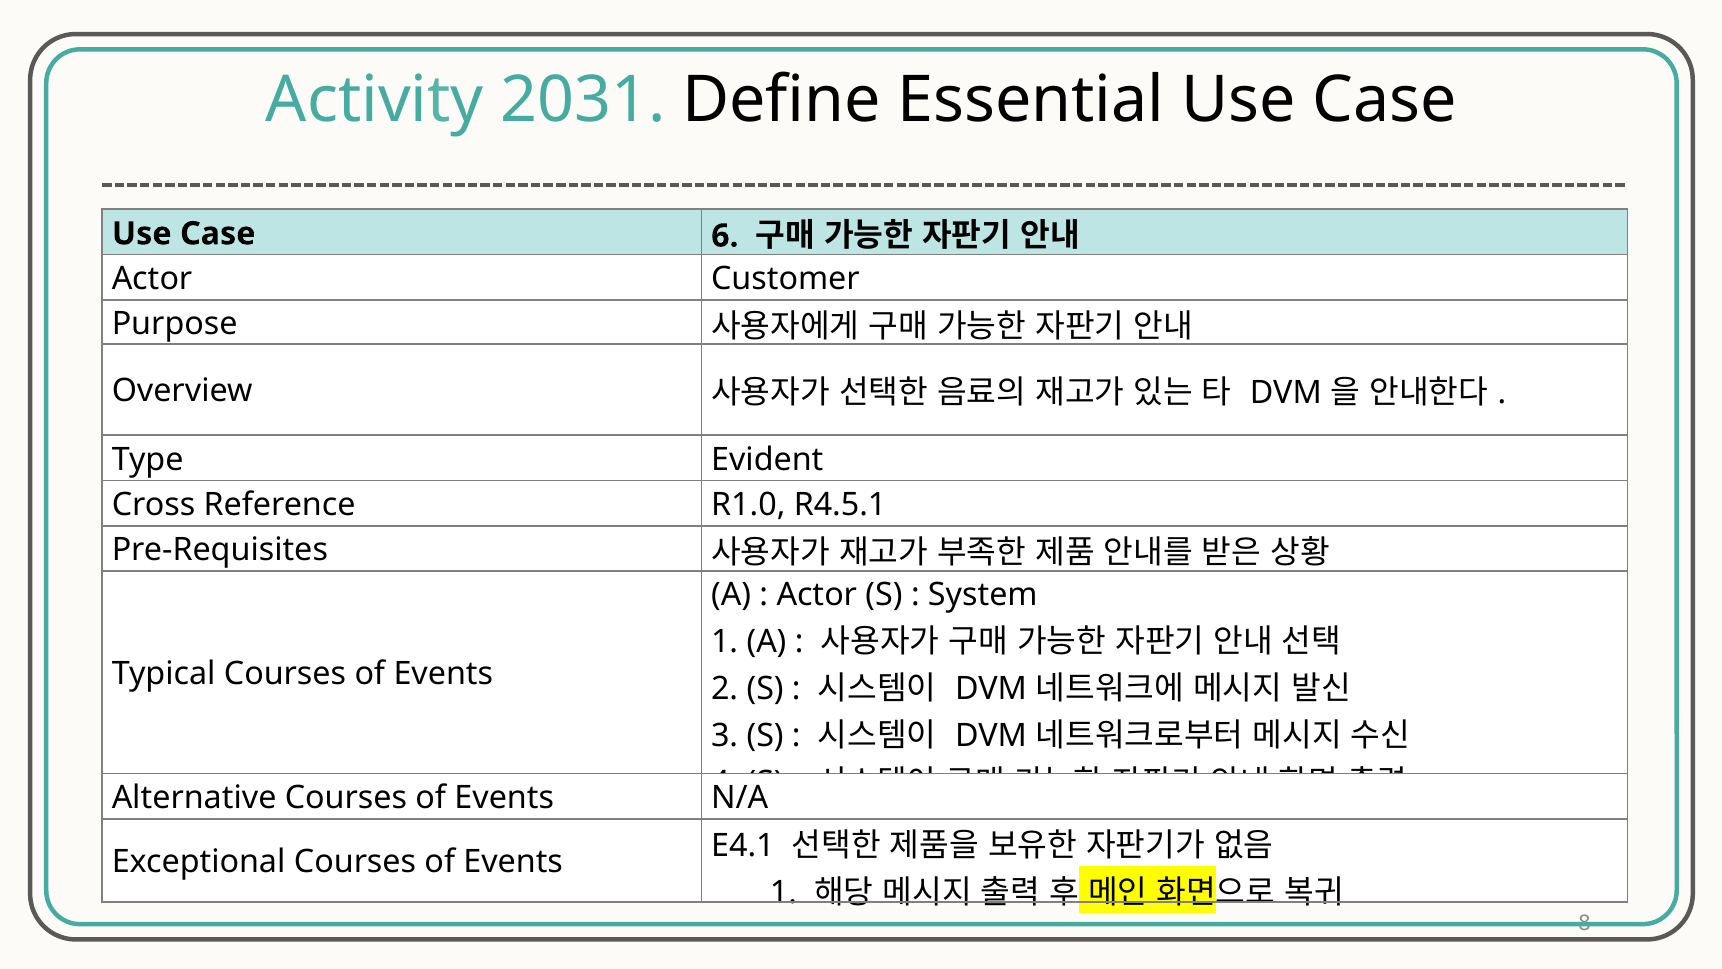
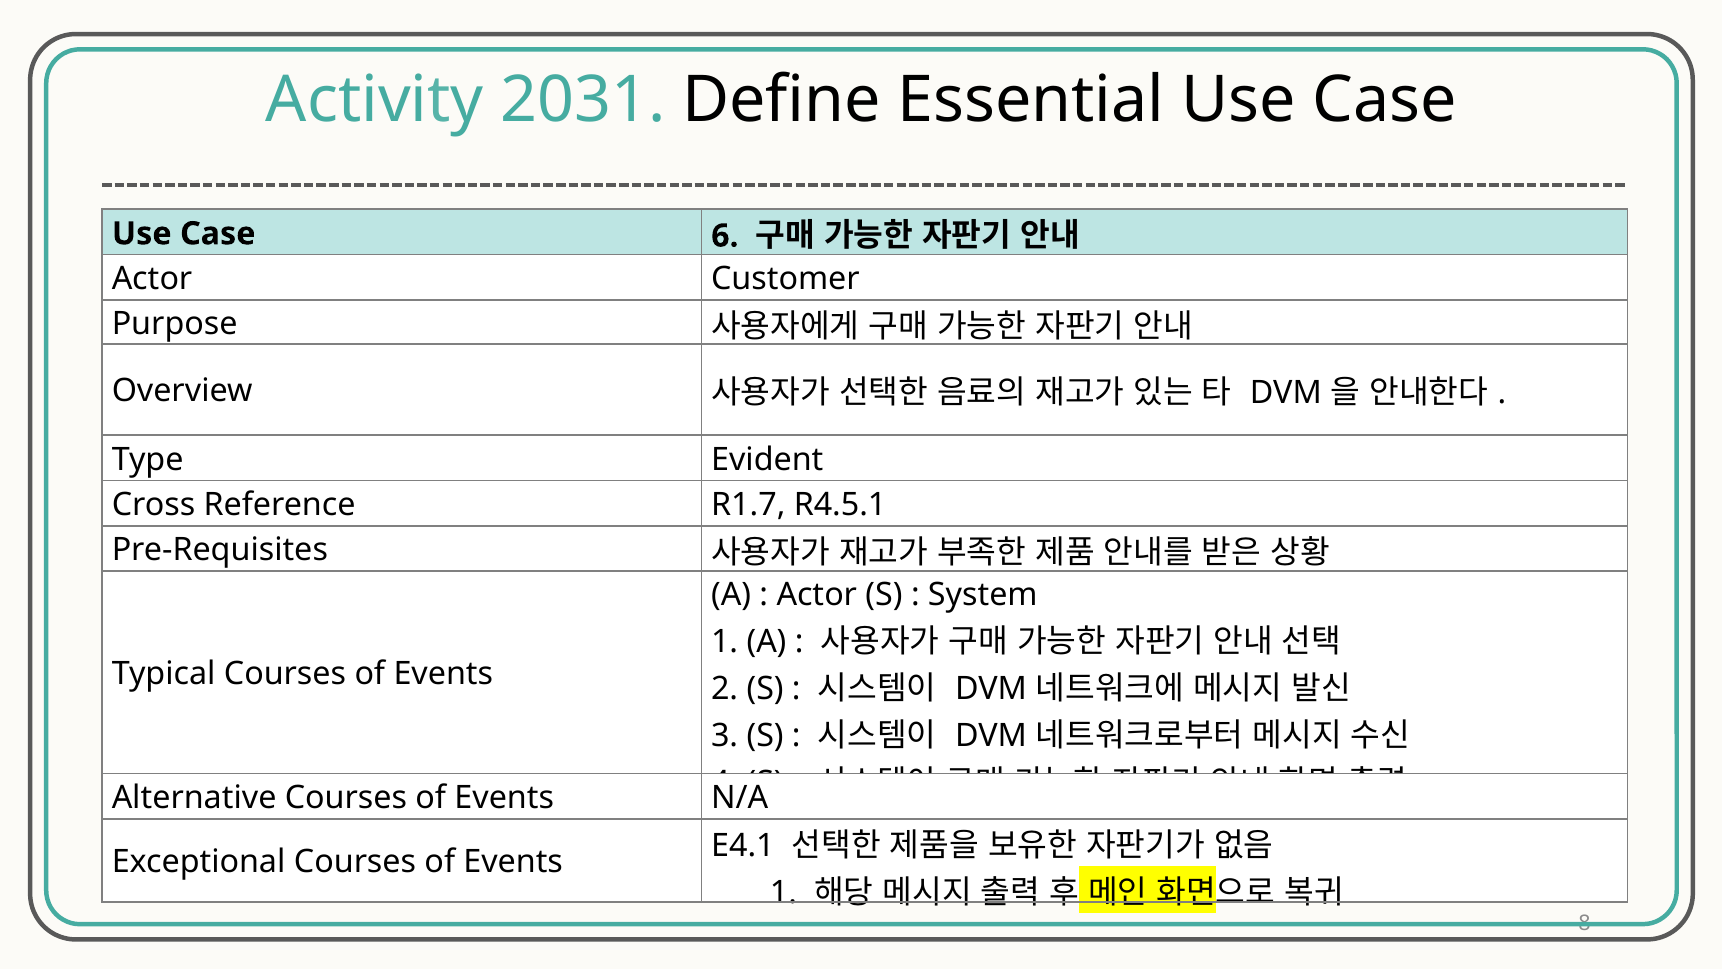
R1.0: R1.0 -> R1.7 (748, 505)
